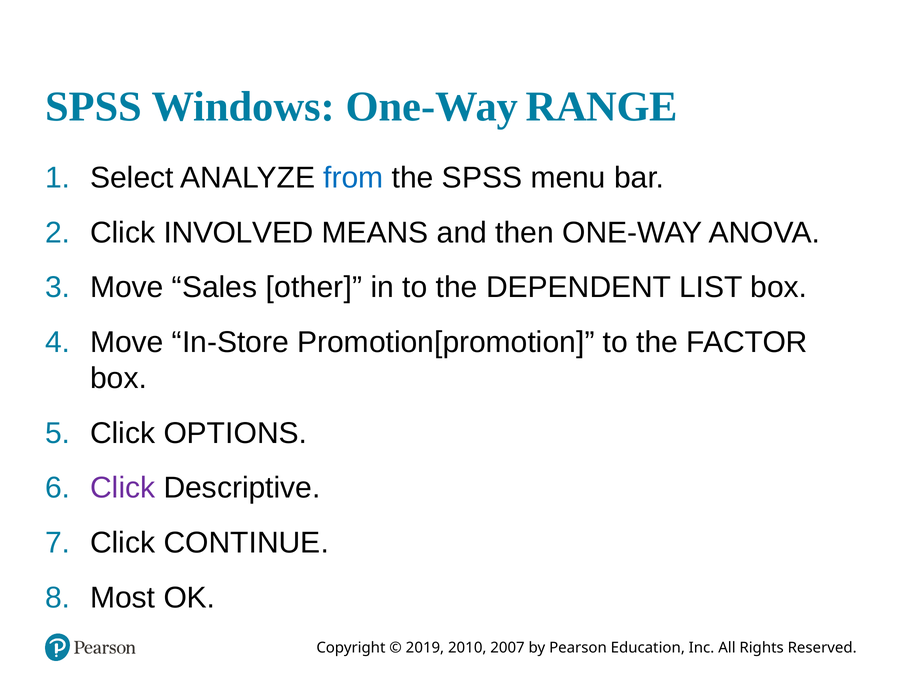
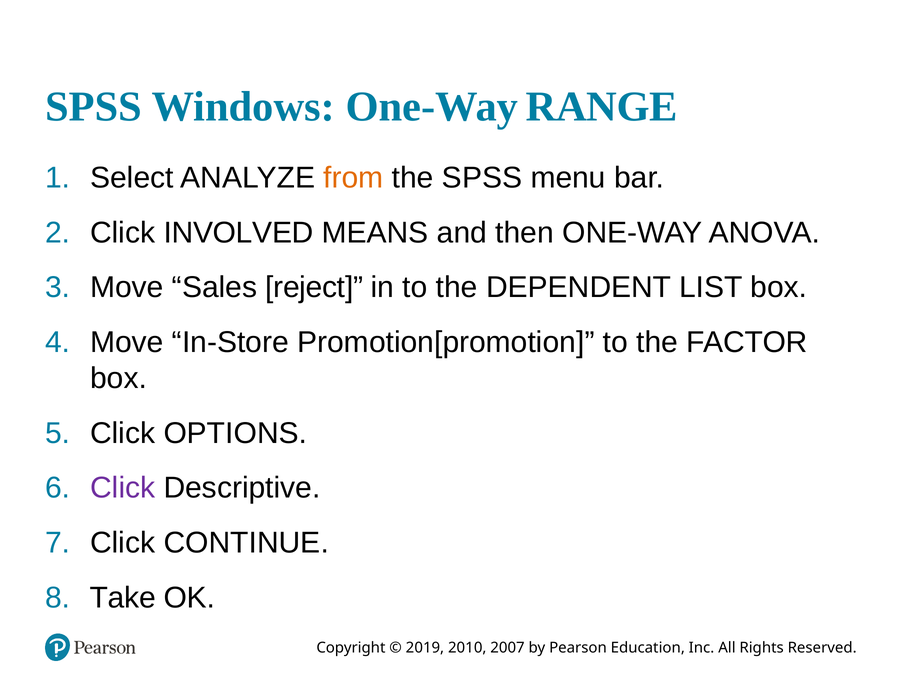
from colour: blue -> orange (353, 178)
other: other -> reject (314, 288)
Most: Most -> Take (123, 598)
